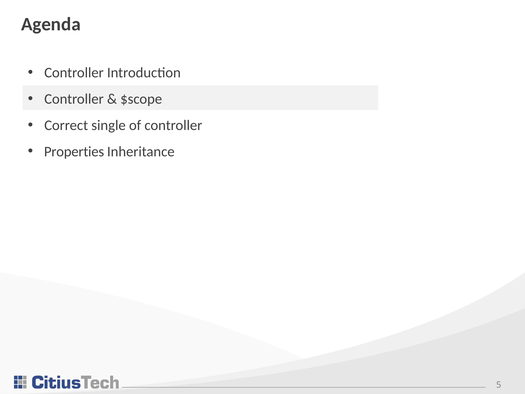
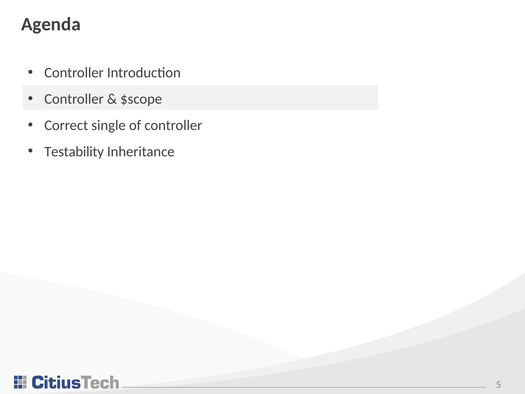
Properties: Properties -> Testability (74, 152)
